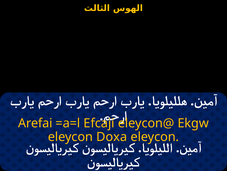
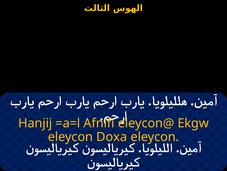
Arefai: Arefai -> Hanjij (35, 123)
Efcaji: Efcaji -> Afnifi (99, 123)
